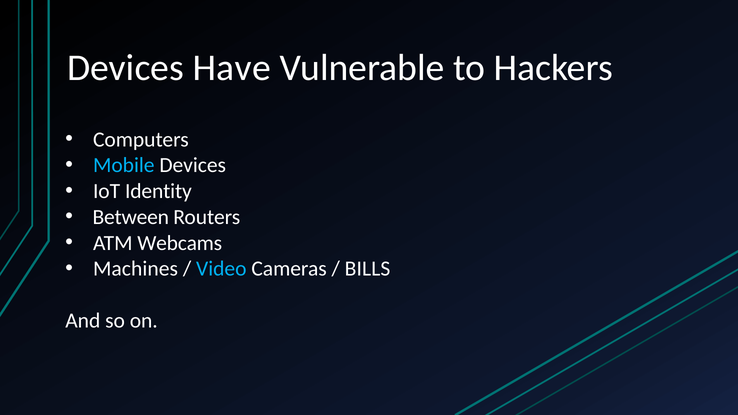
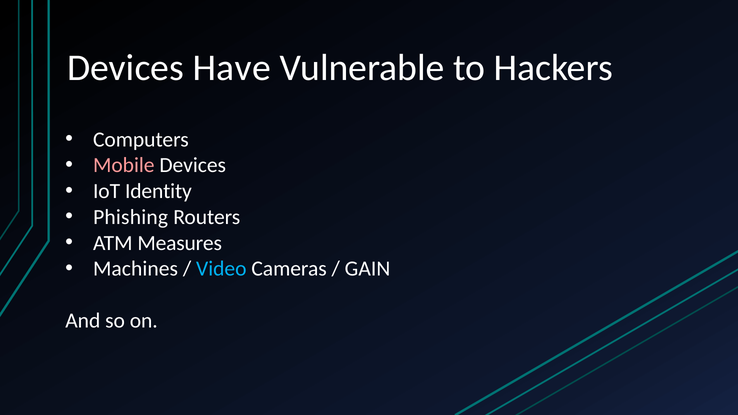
Mobile colour: light blue -> pink (124, 165)
Between: Between -> Phishing (131, 217)
Webcams: Webcams -> Measures (180, 243)
BILLS: BILLS -> GAIN (368, 269)
